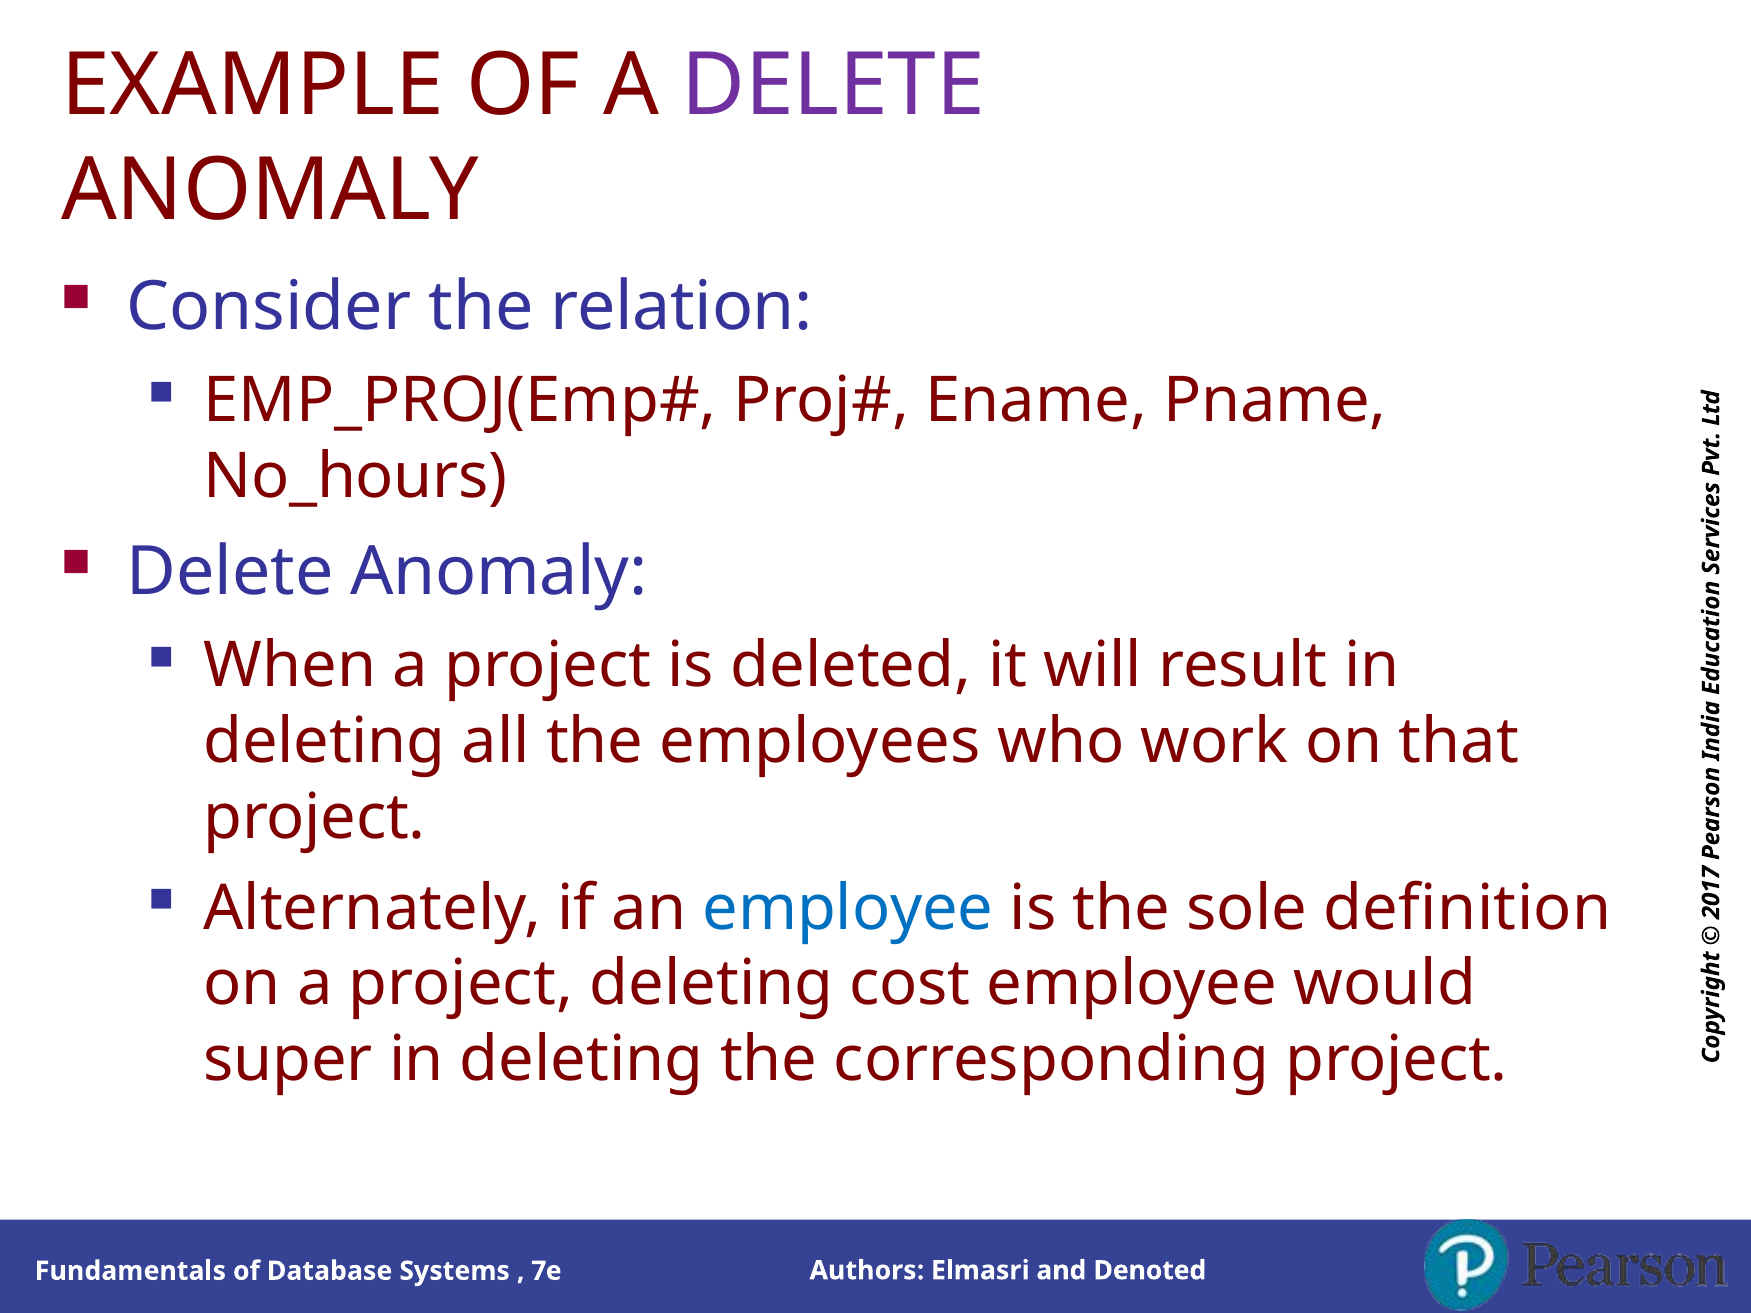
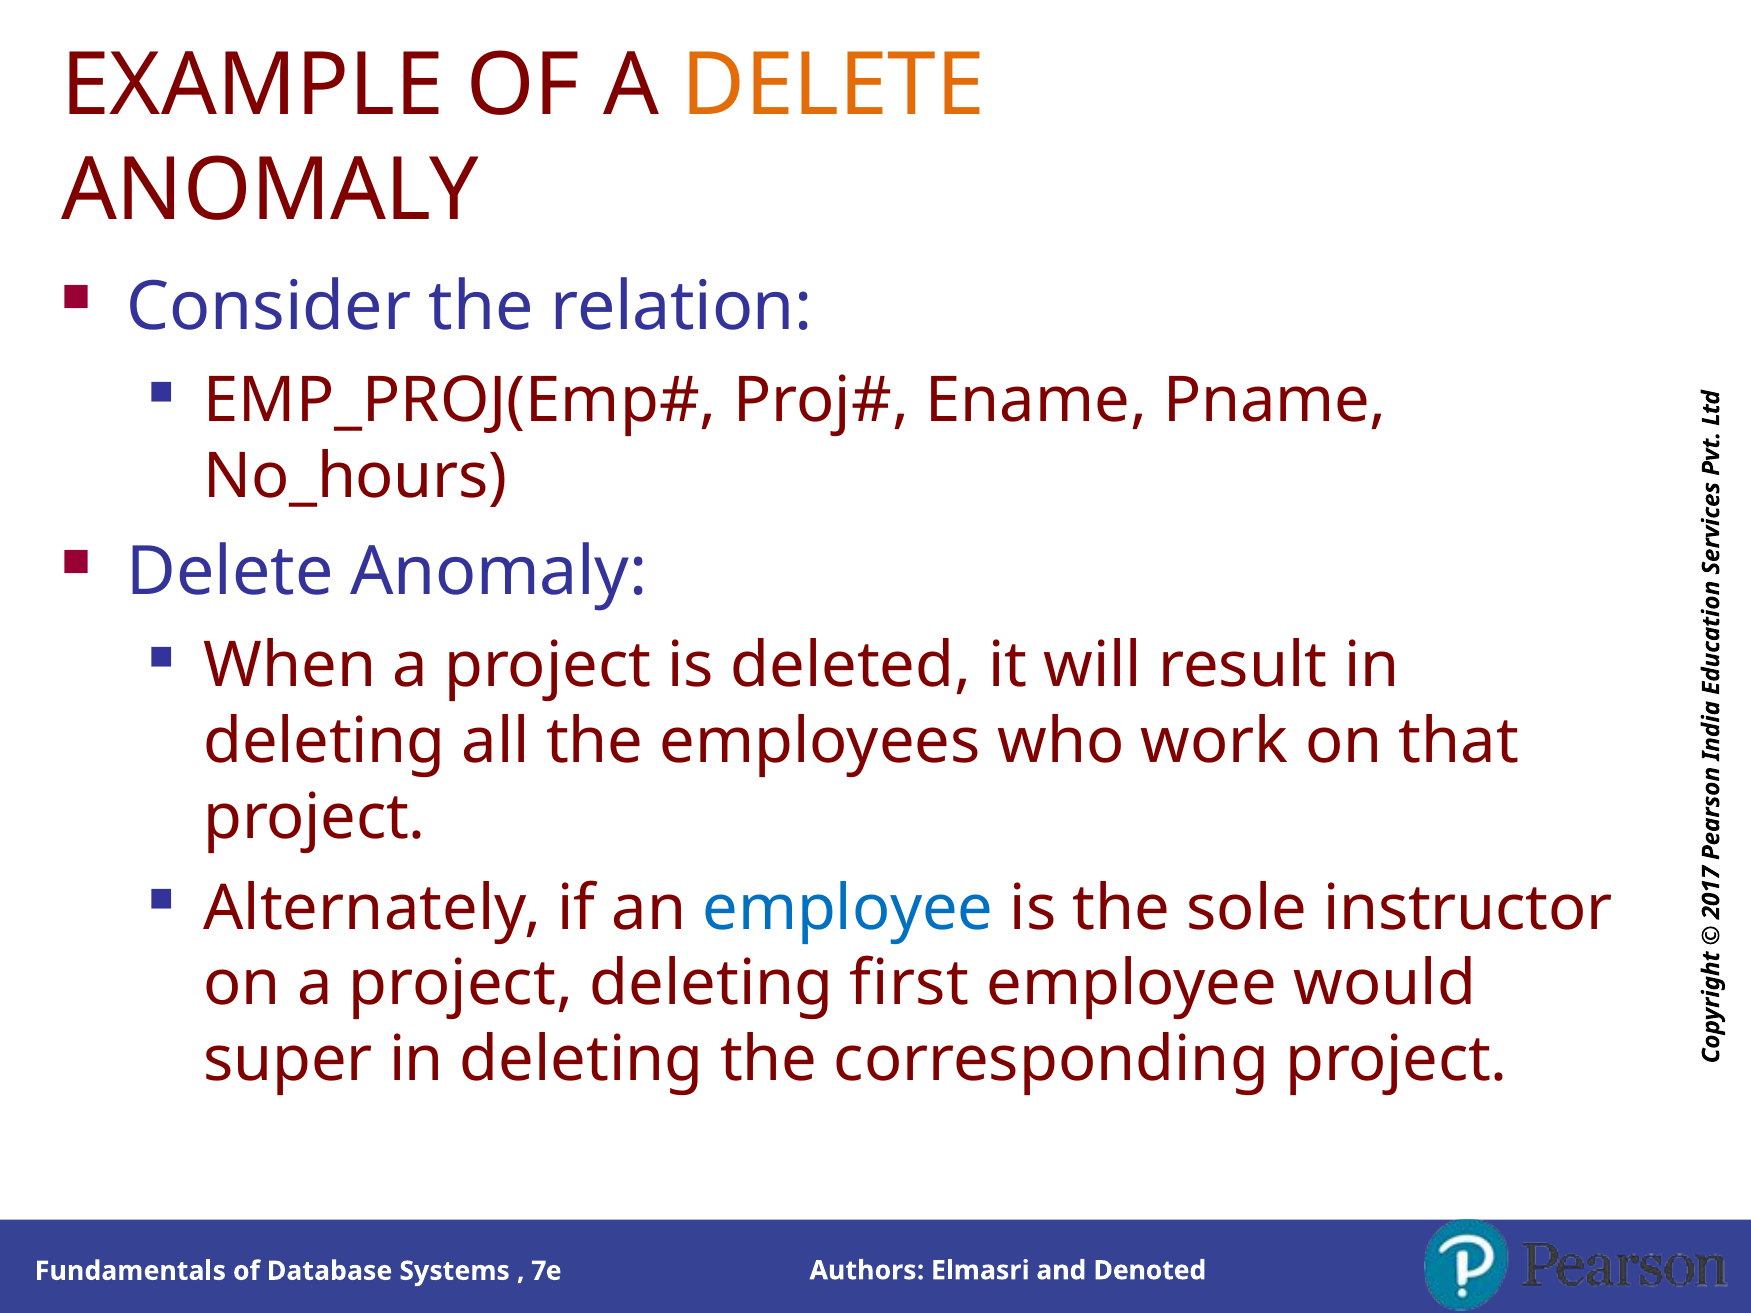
DELETE colour: purple -> orange (833, 85)
definition: definition -> instructor (1468, 908)
cost: cost -> first (910, 984)
